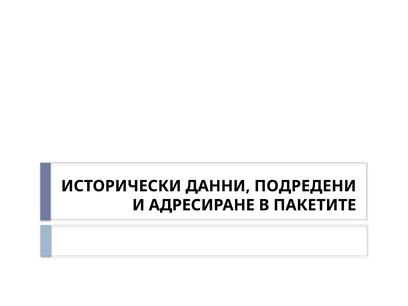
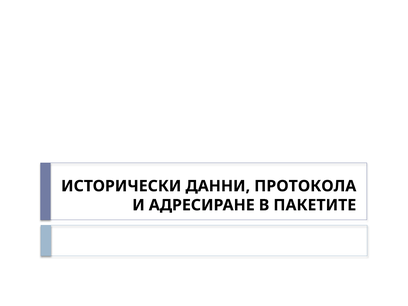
ПОДРЕДЕНИ: ПОДРЕДЕНИ -> ПРОТОКОЛА (305, 186)
